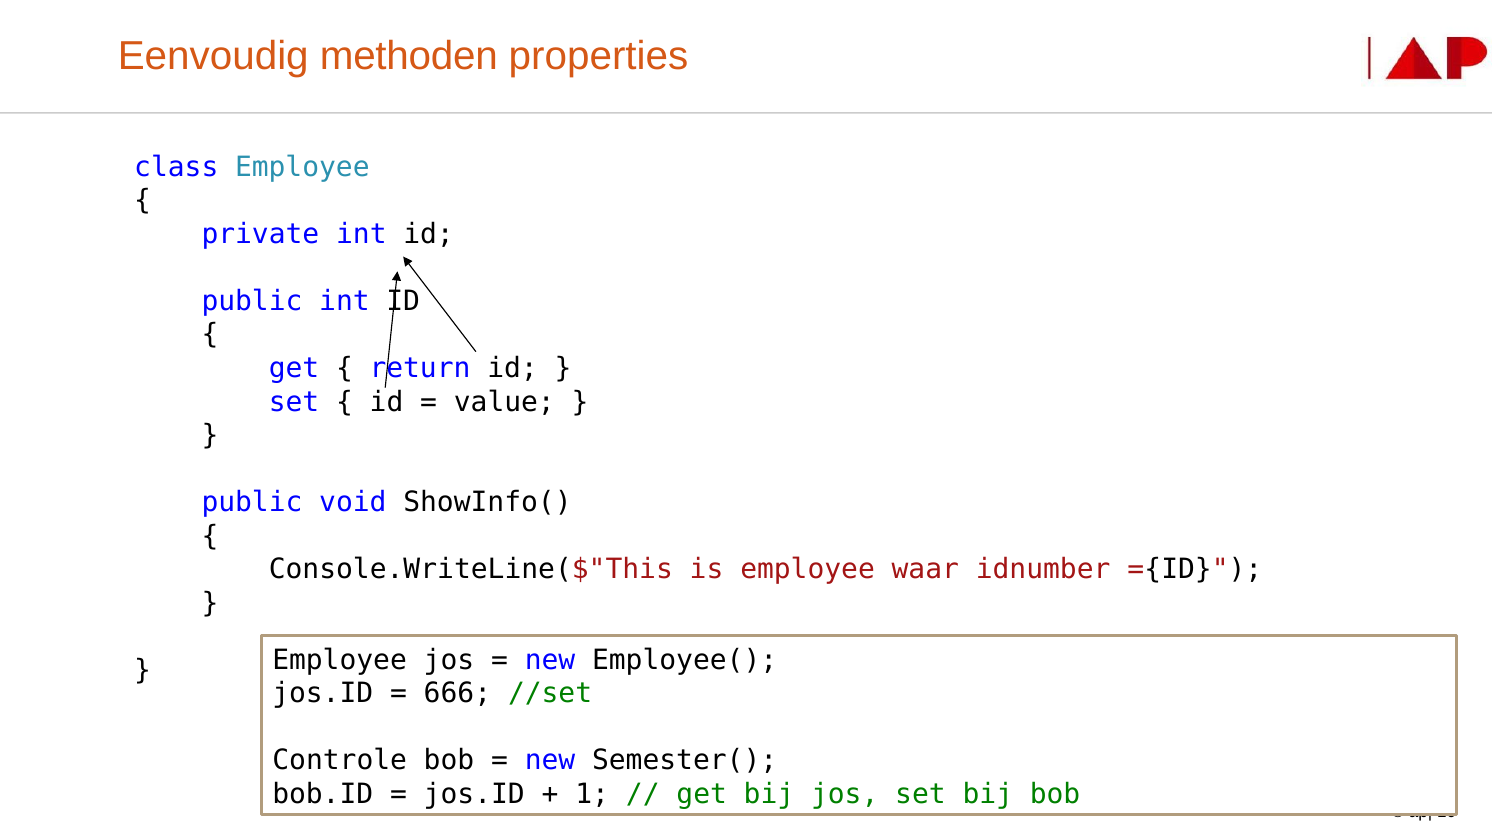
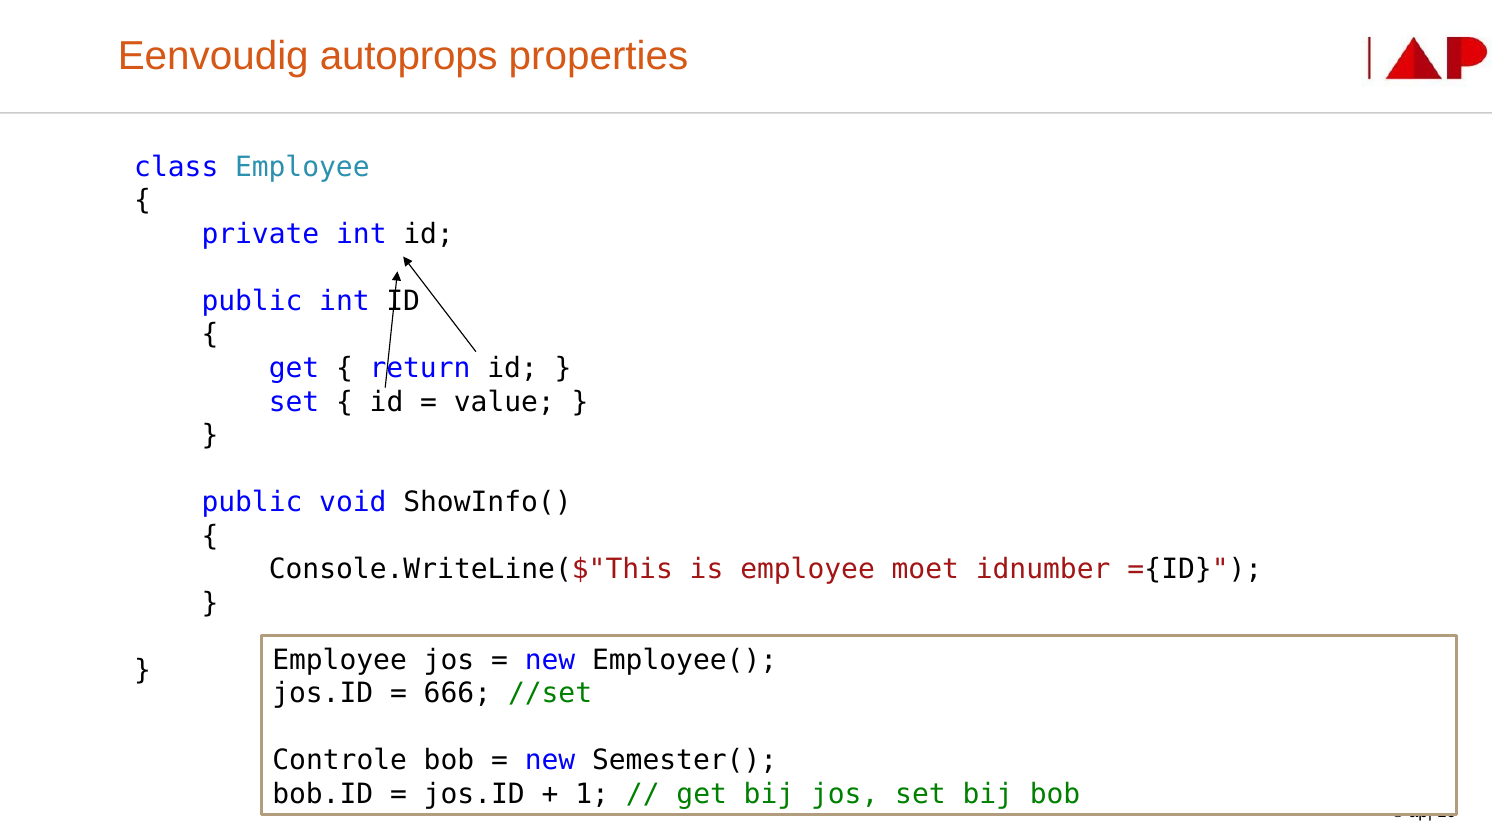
methoden: methoden -> autoprops (409, 56)
waar: waar -> moet (925, 570)
